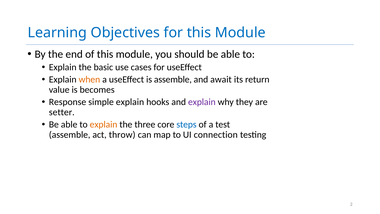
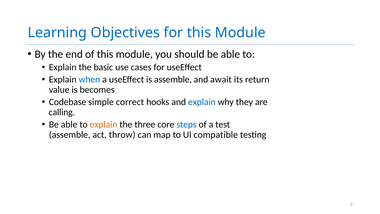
when colour: orange -> blue (89, 79)
Response: Response -> Codebase (68, 102)
simple explain: explain -> correct (130, 102)
explain colour: purple -> blue (202, 102)
setter: setter -> calling (62, 112)
connection: connection -> compatible (216, 135)
